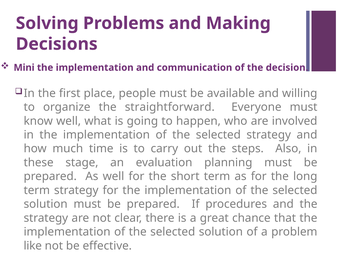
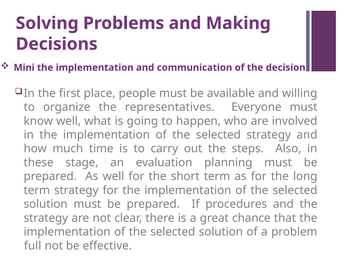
straightforward: straightforward -> representatives (170, 107)
like: like -> full (33, 246)
